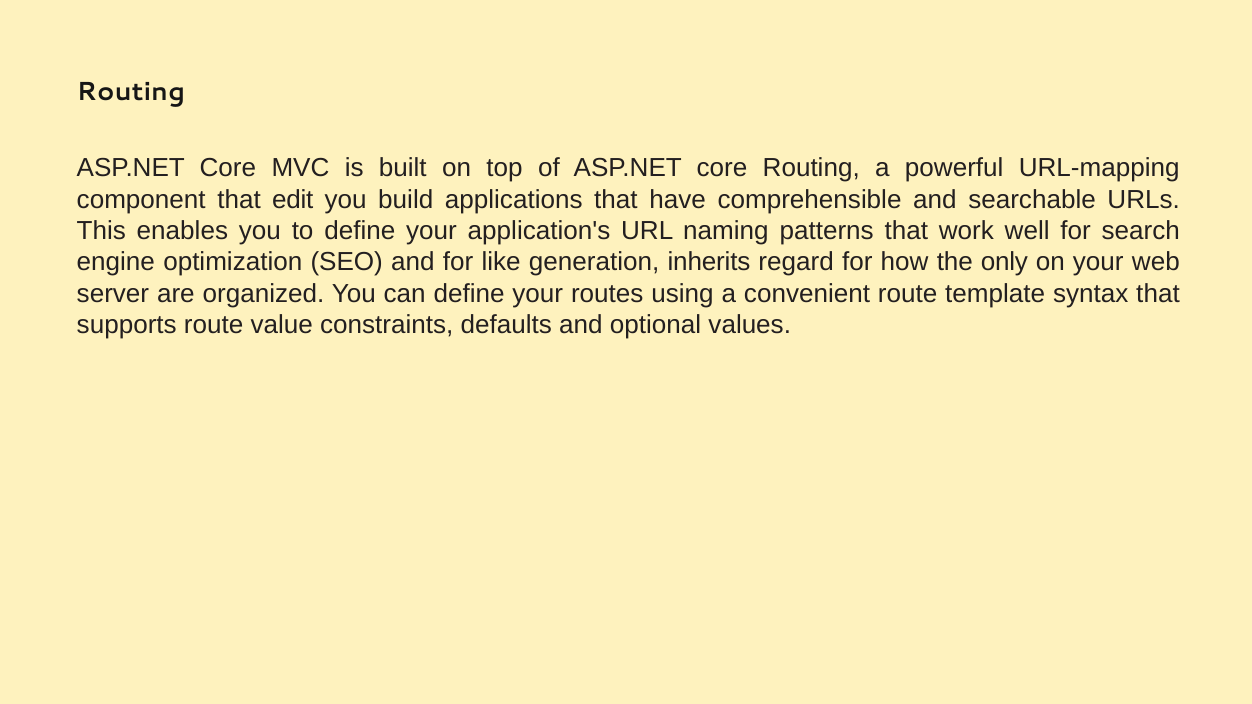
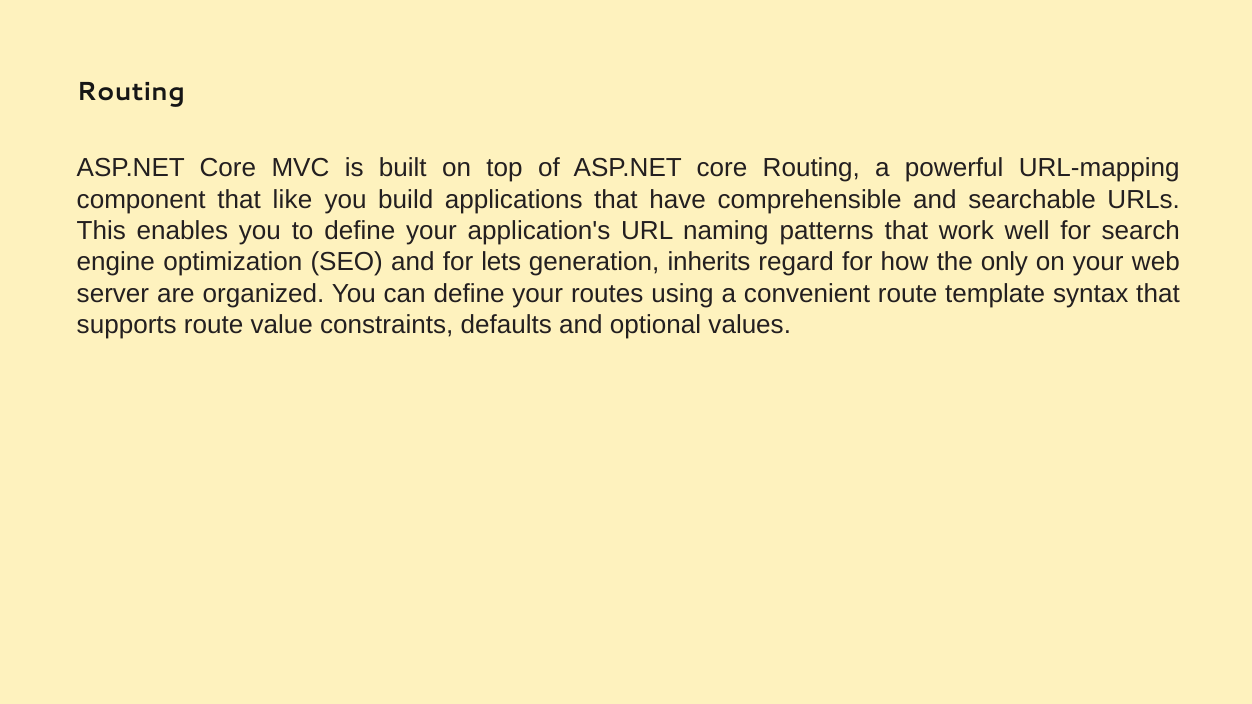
edit: edit -> like (293, 200)
like: like -> lets (501, 262)
